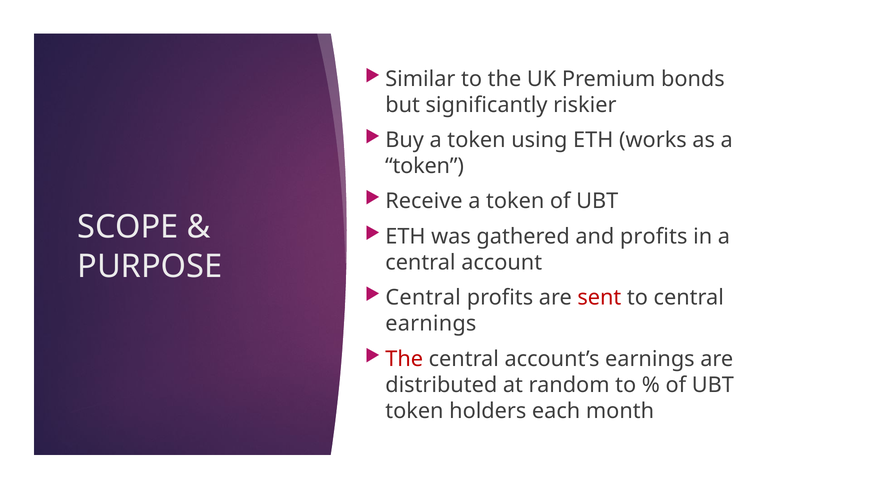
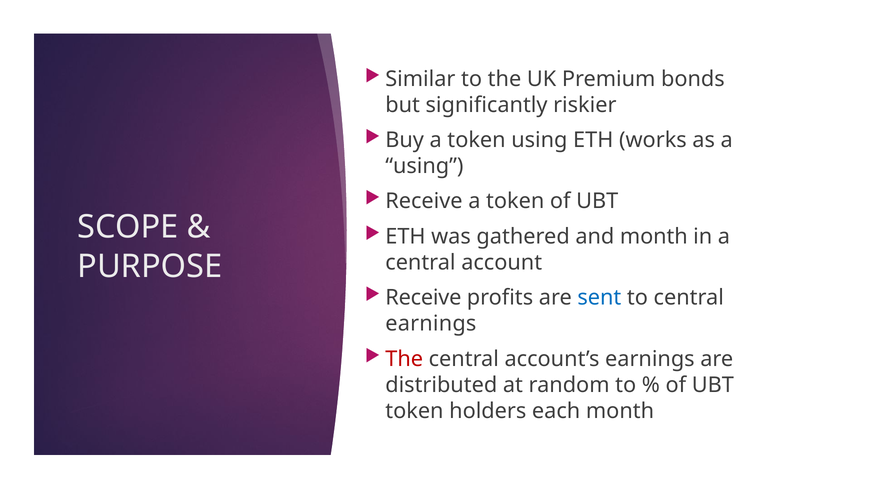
token: token -> using (424, 166)
and profits: profits -> month (654, 236)
Central: Central -> Receive (423, 298)
sent colour: red -> blue (599, 298)
